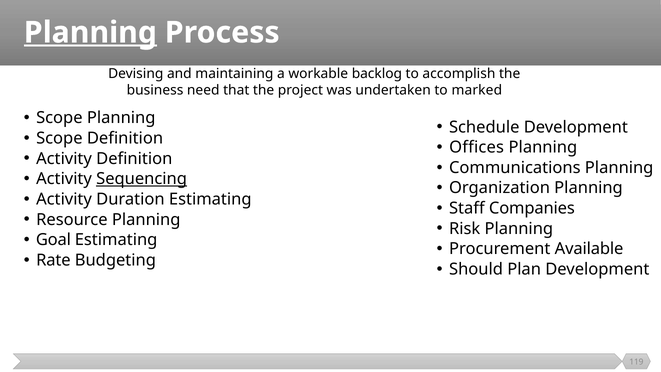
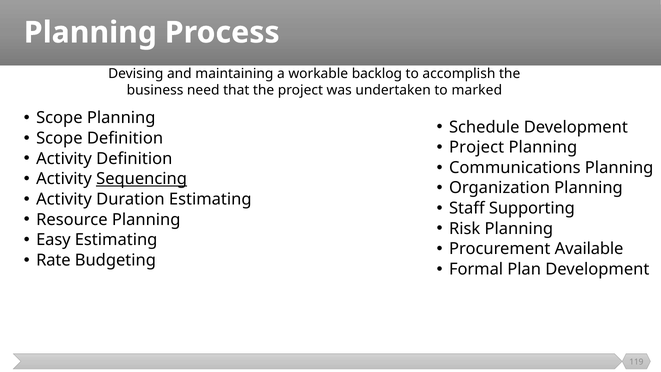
Planning underline: present -> none (90, 33)
Offices: Offices -> Project (477, 147)
Companies: Companies -> Supporting (532, 208)
Goal: Goal -> Easy (53, 240)
Should: Should -> Formal (476, 269)
